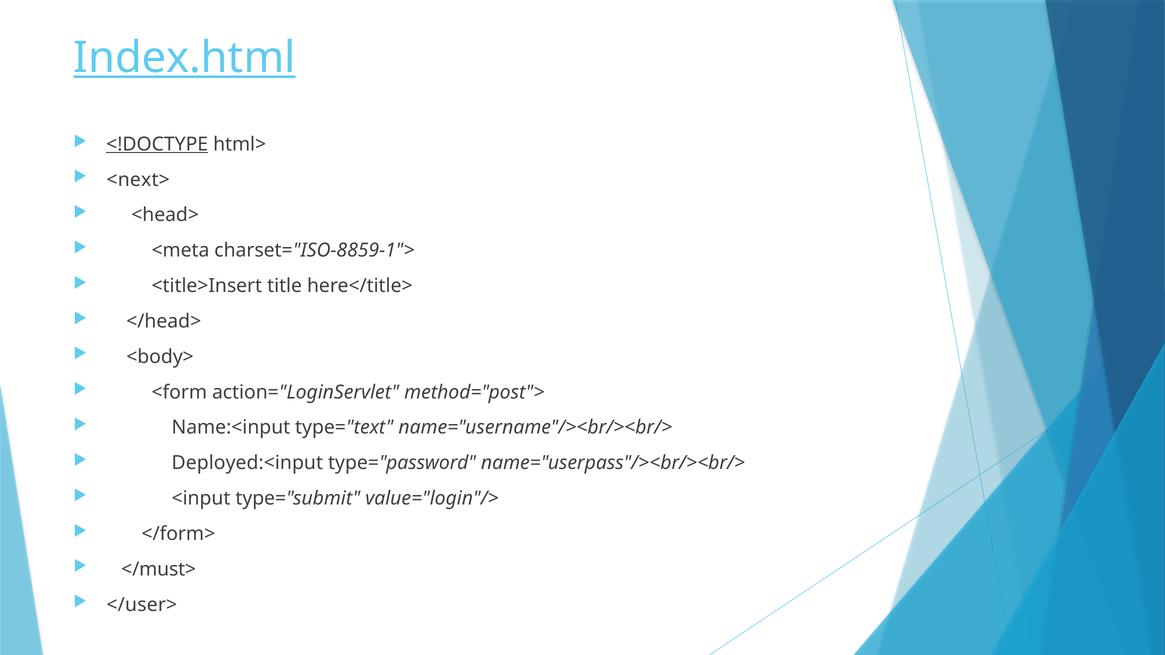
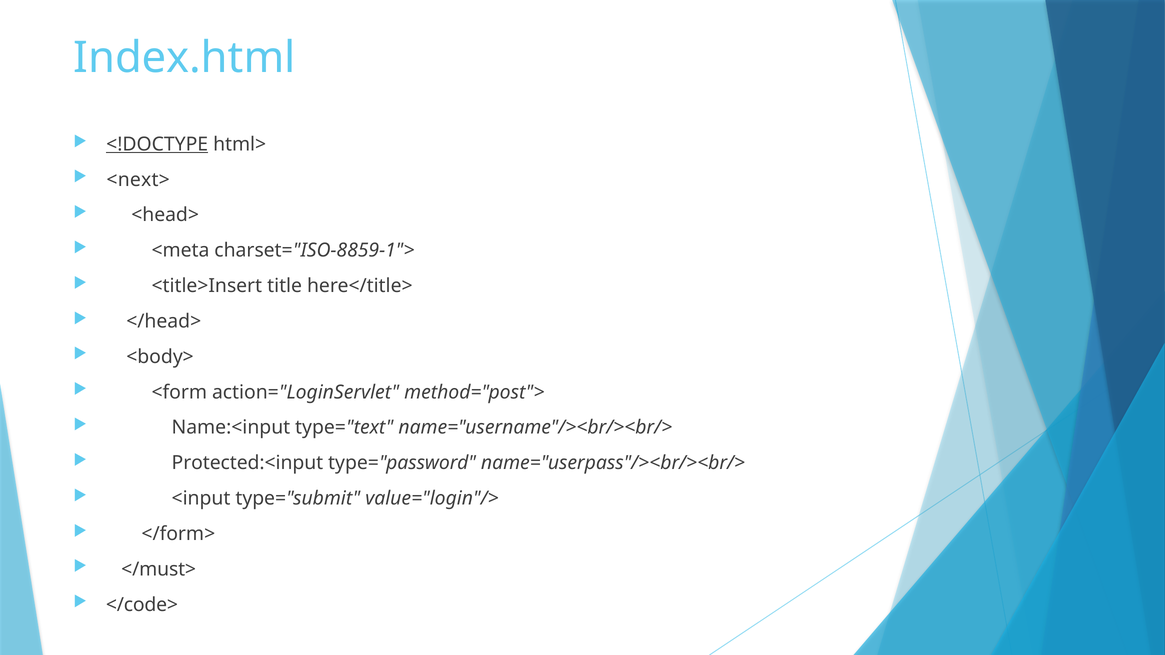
Index.html underline: present -> none (184, 58)
Deployed:<input: Deployed:<input -> Protected:<input (247, 463)
</user>: </user> -> </code> (142, 605)
